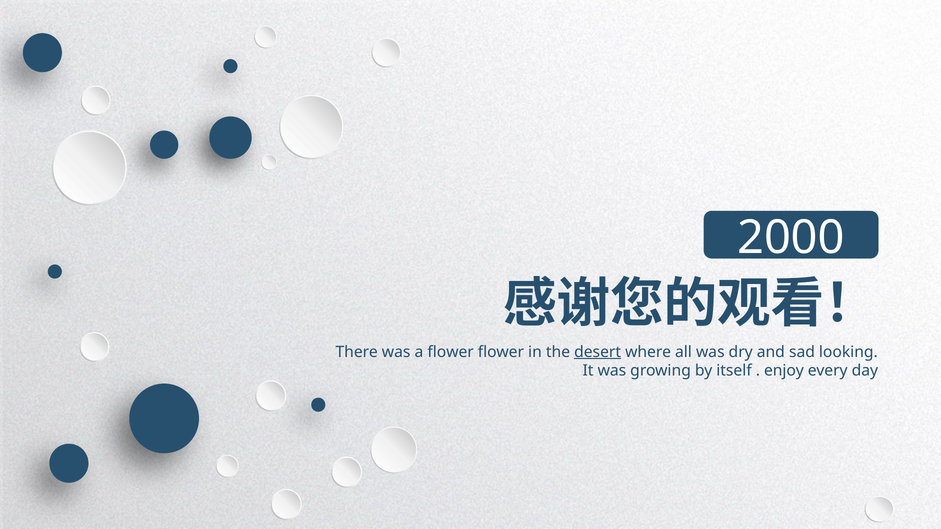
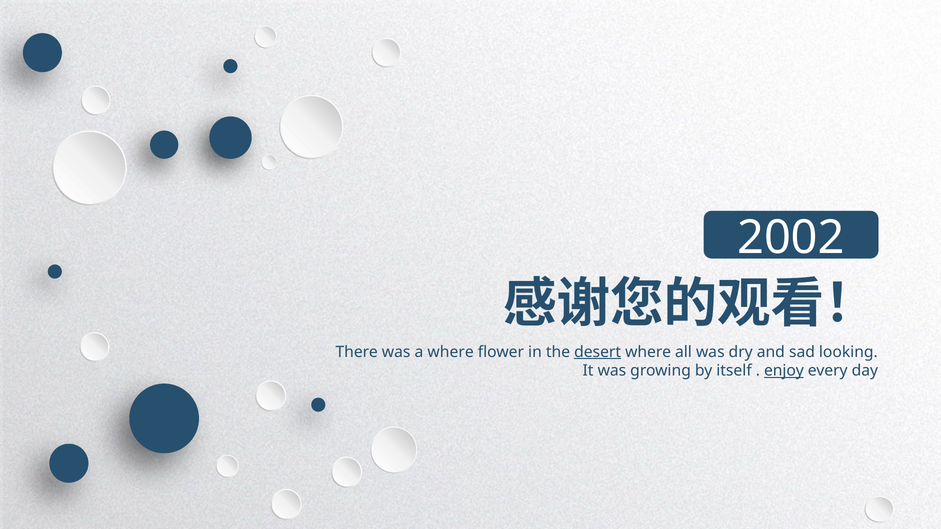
2000: 2000 -> 2002 (791, 238)
a flower: flower -> where (451, 352)
enjoy underline: none -> present (784, 371)
